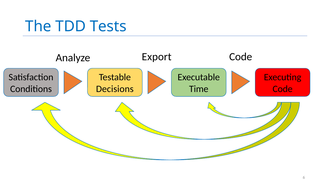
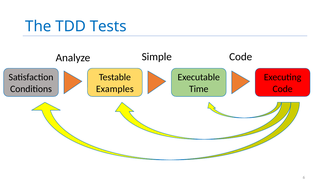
Export: Export -> Simple (157, 57)
Decisions: Decisions -> Examples (115, 89)
